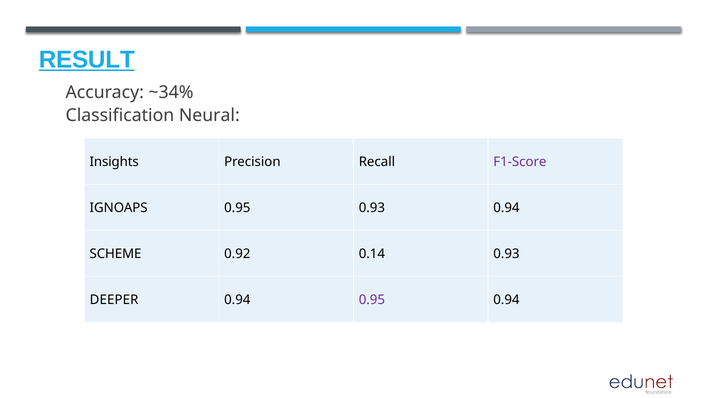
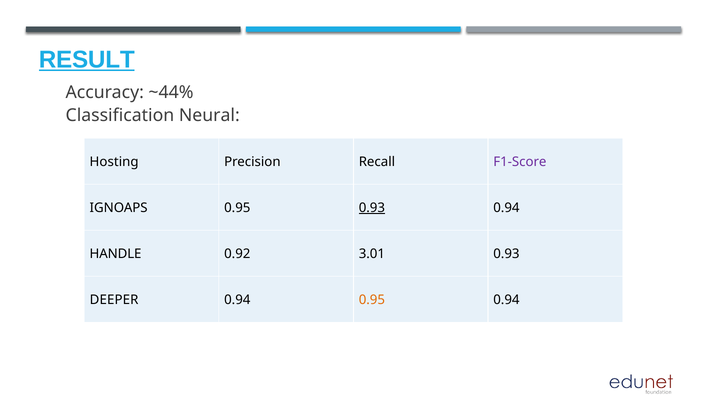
~34%: ~34% -> ~44% (171, 92)
Insights: Insights -> Hosting (114, 162)
0.93 underline: none -> present (372, 208)
SCHEME: SCHEME -> HANDLE (116, 254)
0.14: 0.14 -> 3.01 (372, 254)
0.95 colour: purple -> orange (372, 300)
